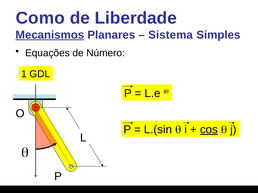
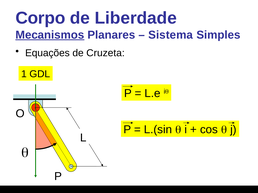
Como: Como -> Corpo (40, 18)
Número: Número -> Cruzeta (106, 53)
cos underline: present -> none (209, 130)
